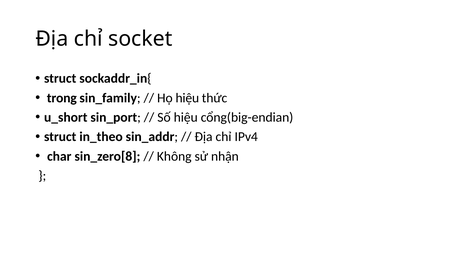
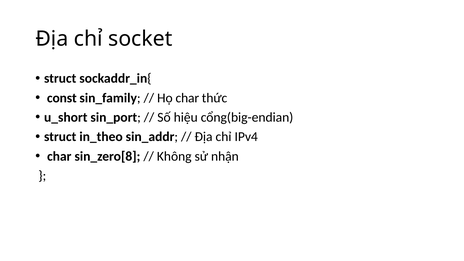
trong: trong -> const (62, 98)
Họ hiệu: hiệu -> char (187, 98)
